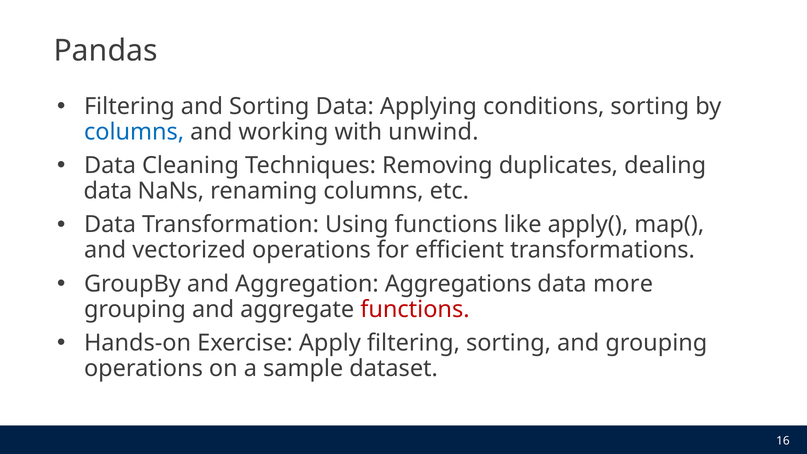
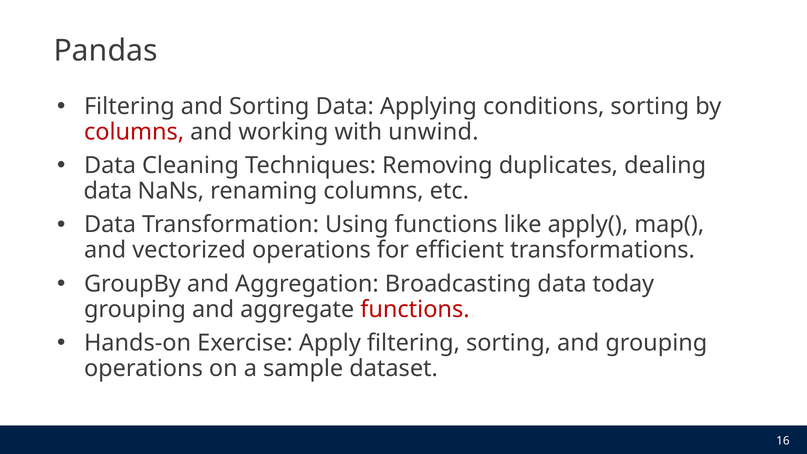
columns colour: blue -> red (134, 132)
Aggregations: Aggregations -> Broadcasting (458, 284)
more: more -> today (623, 284)
